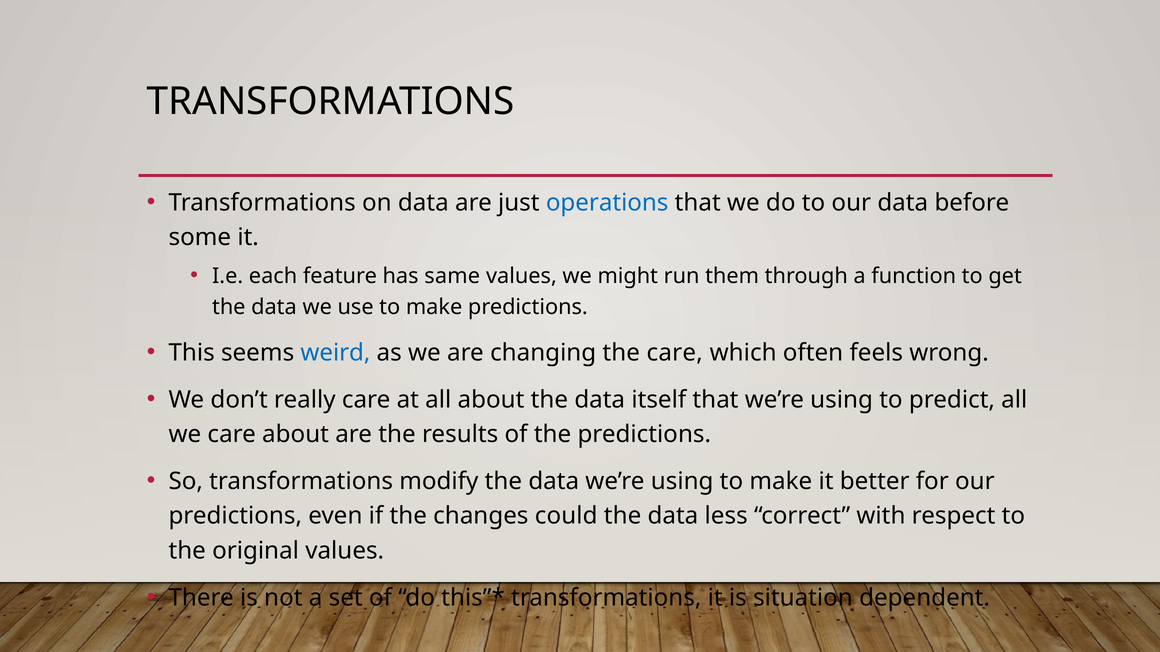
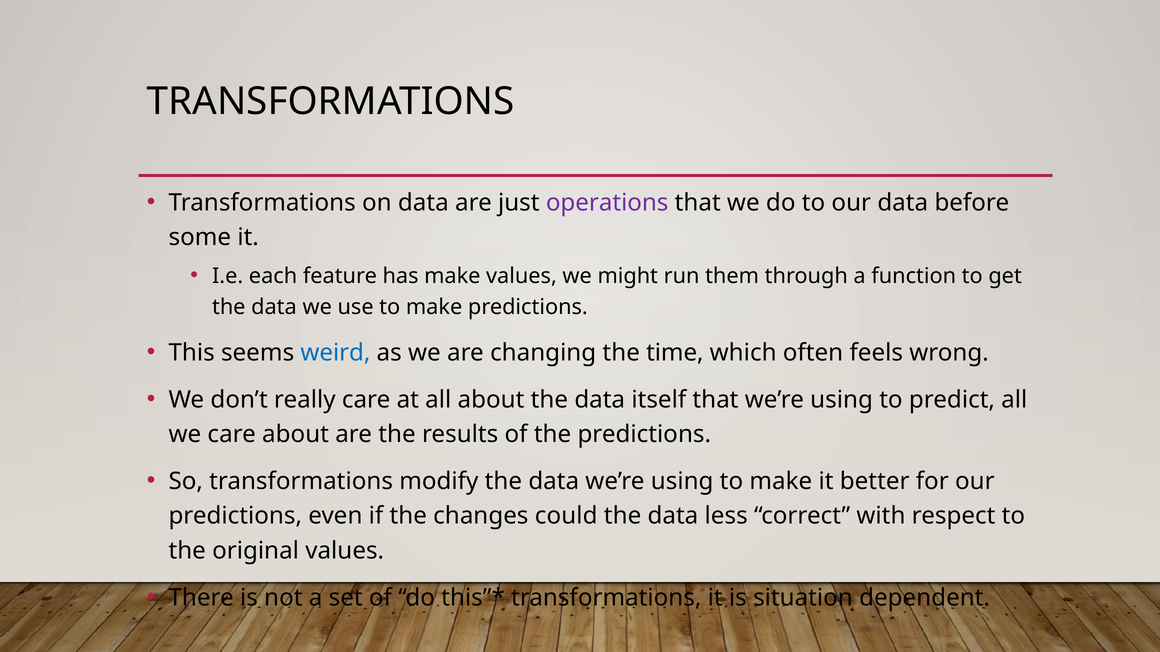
operations colour: blue -> purple (607, 203)
has same: same -> make (452, 276)
the care: care -> time (675, 353)
